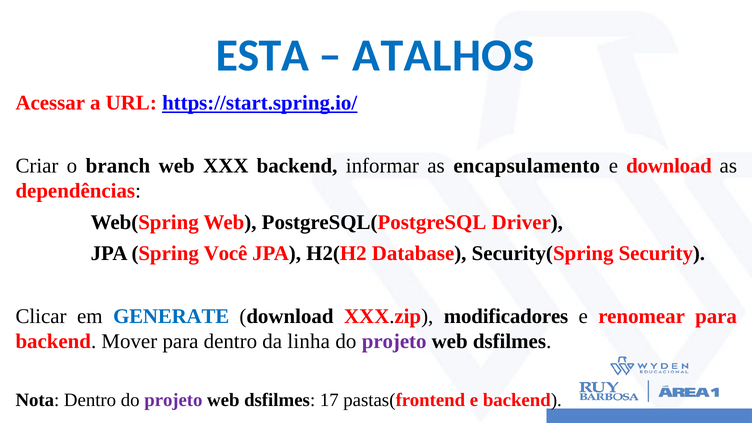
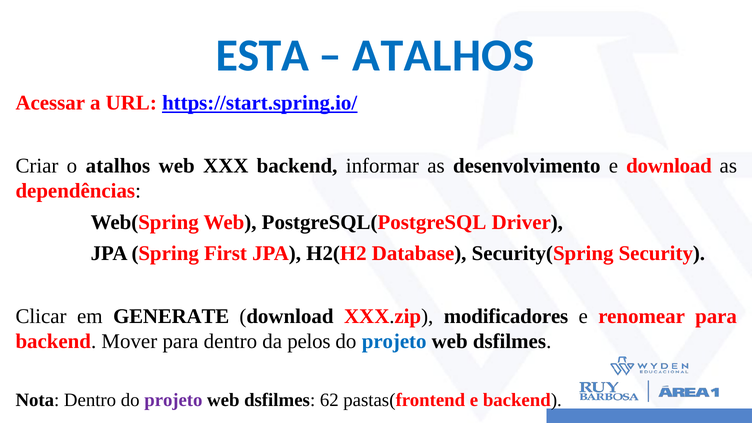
o branch: branch -> atalhos (118, 166)
encapsulamento: encapsulamento -> desenvolvimento (527, 166)
Você: Você -> First (225, 254)
GENERATE colour: blue -> black (171, 316)
linha: linha -> pelos (309, 341)
projeto colour: purple -> blue (394, 341)
17: 17 -> 62 (329, 400)
